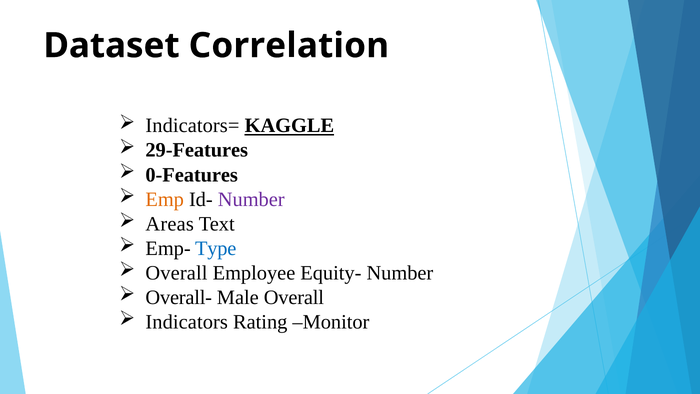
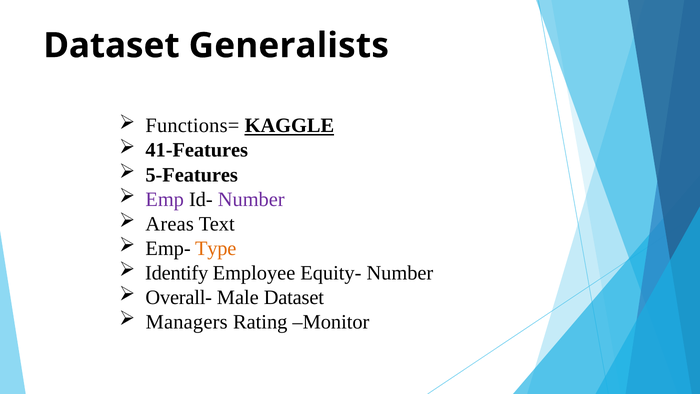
Correlation: Correlation -> Generalists (289, 46)
Indicators=: Indicators= -> Functions= (192, 126)
29-Features: 29-Features -> 41-Features (197, 150)
0-Features: 0-Features -> 5-Features (192, 175)
Emp colour: orange -> purple (165, 199)
Type colour: blue -> orange (216, 248)
Overall: Overall -> Identify (177, 273)
Male Overall: Overall -> Dataset (294, 297)
Indicators: Indicators -> Managers (187, 322)
